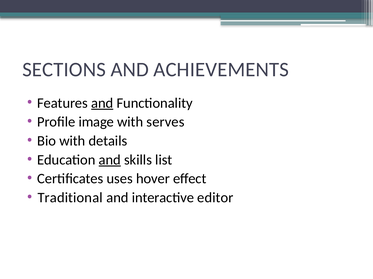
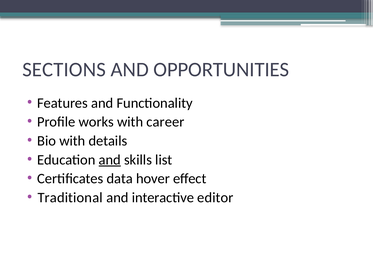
ACHIEVEMENTS: ACHIEVEMENTS -> OPPORTUNITIES (221, 70)
and underline: present -> none (102, 103)
image: image -> works (96, 122)
serves: serves -> career (165, 122)
uses: uses -> data (120, 179)
